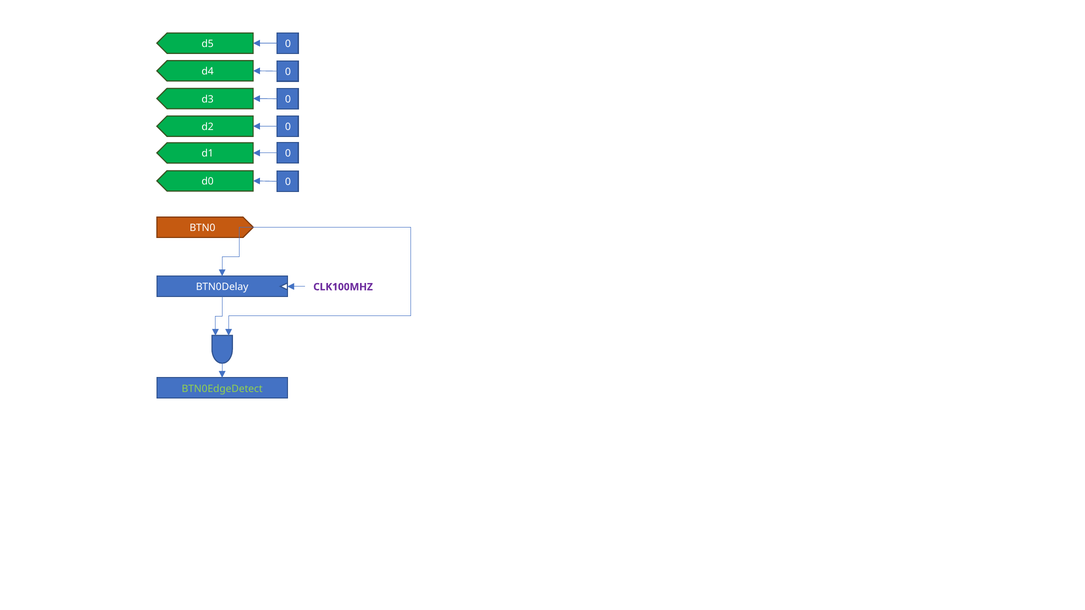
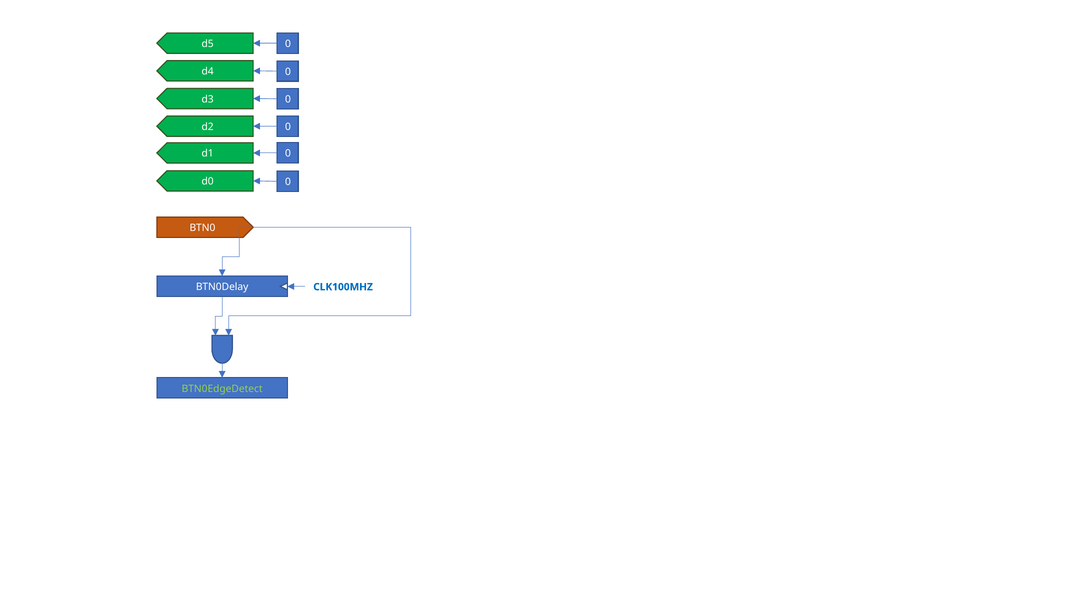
CLK100MHZ colour: purple -> blue (343, 287)
